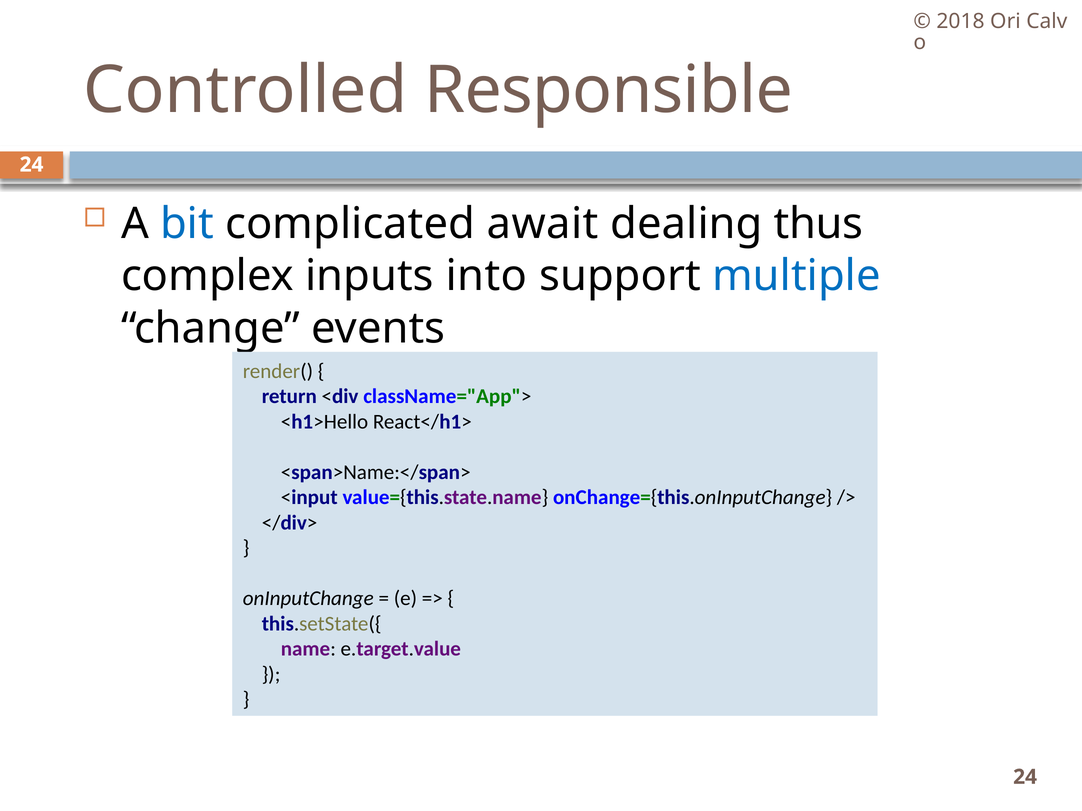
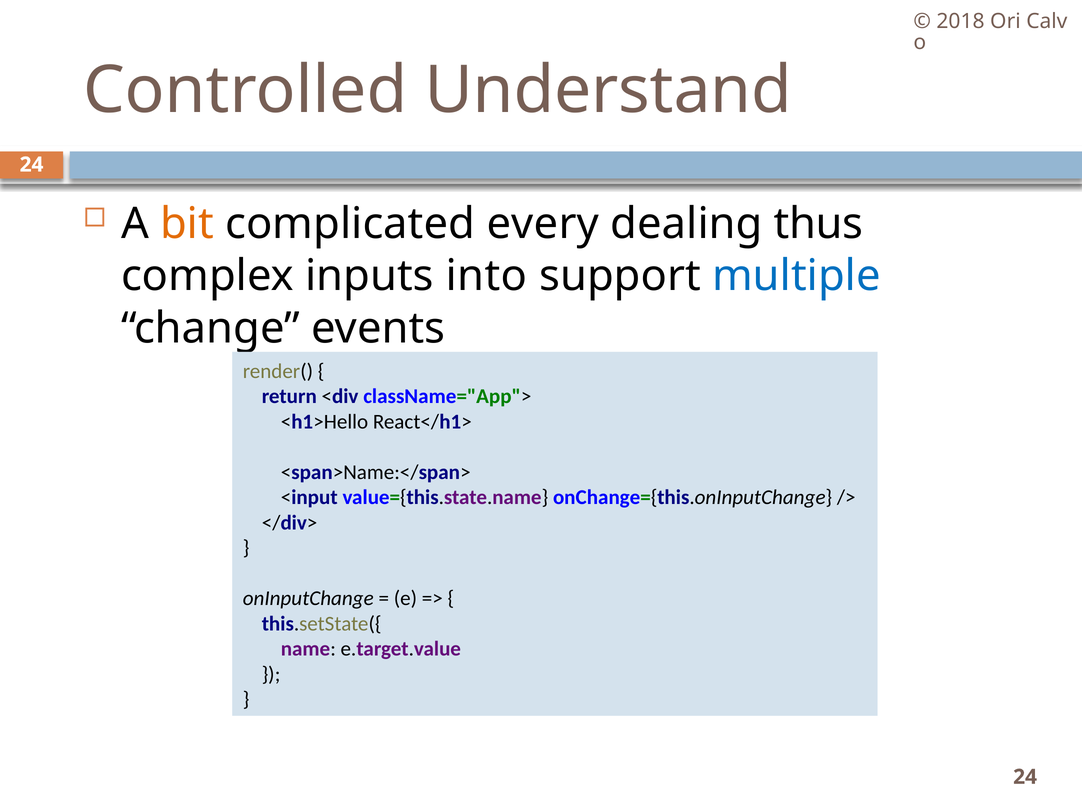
Responsible: Responsible -> Understand (608, 90)
bit colour: blue -> orange (187, 224)
await: await -> every (543, 224)
